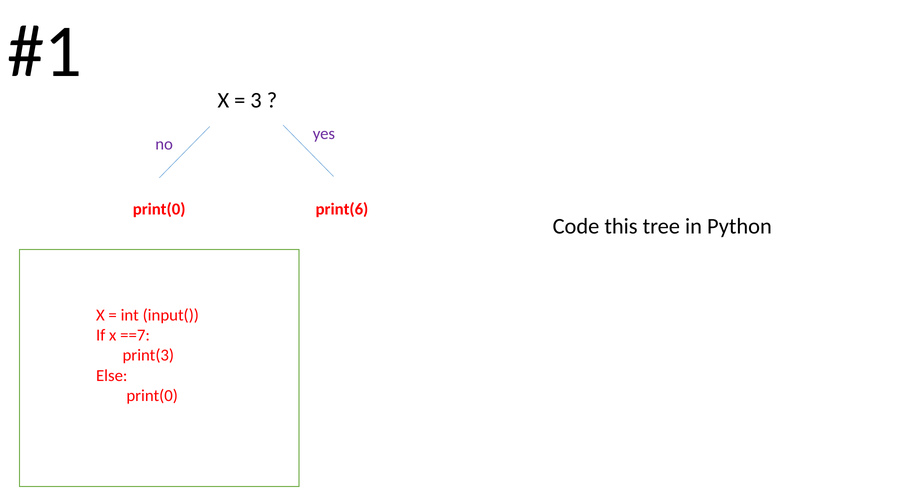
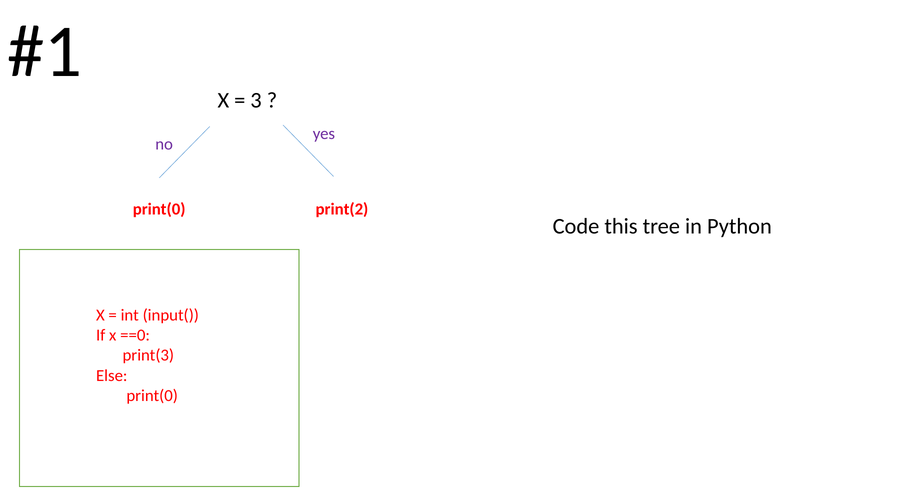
print(6: print(6 -> print(2 (342, 209)
==7: ==7 -> ==0 (135, 336)
